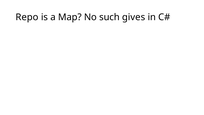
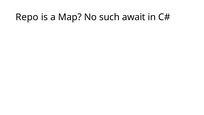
gives: gives -> await (134, 17)
